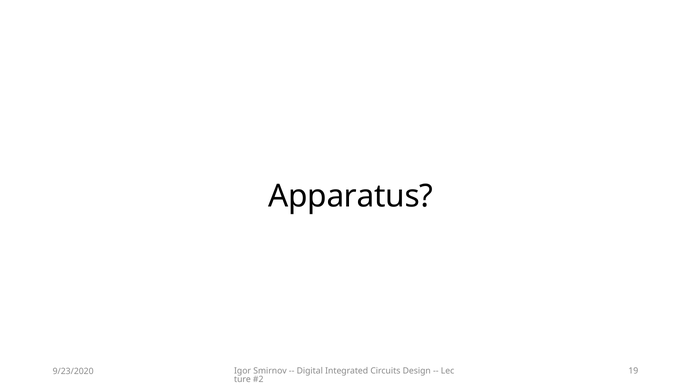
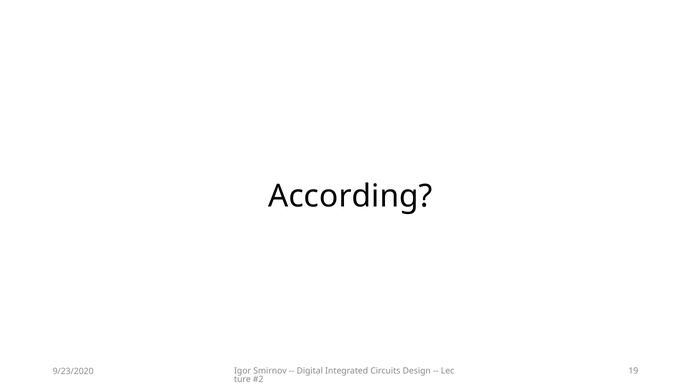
Apparatus: Apparatus -> According (350, 196)
